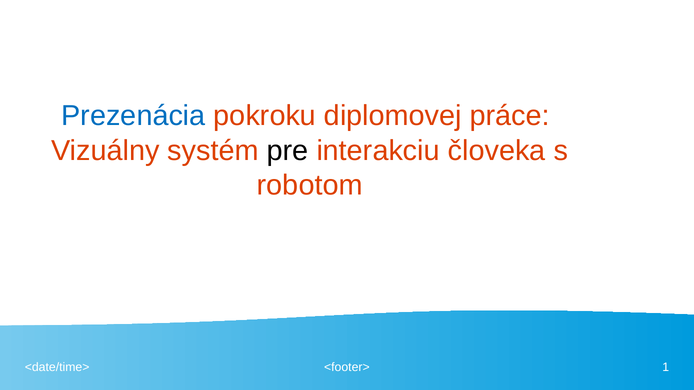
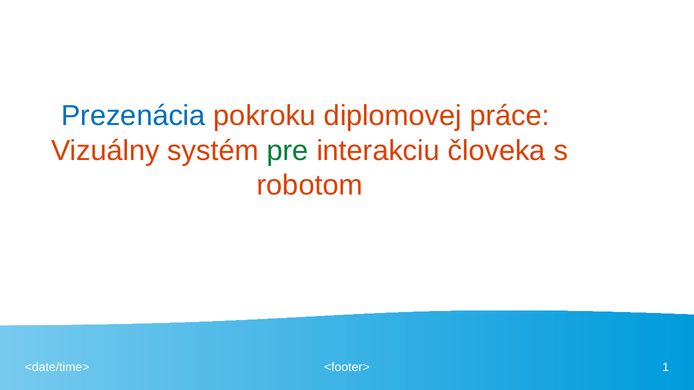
pre colour: black -> green (288, 151)
